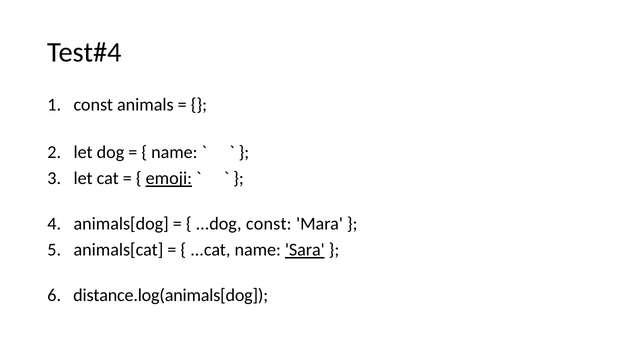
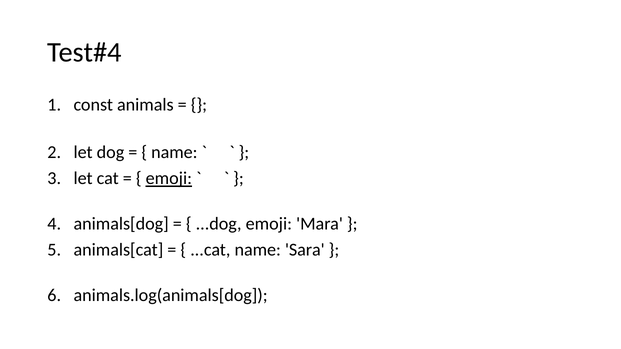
...dog const: const -> emoji (269, 224)
Sara underline: present -> none (305, 250)
distance.log(animals[dog: distance.log(animals[dog -> animals.log(animals[dog (171, 296)
